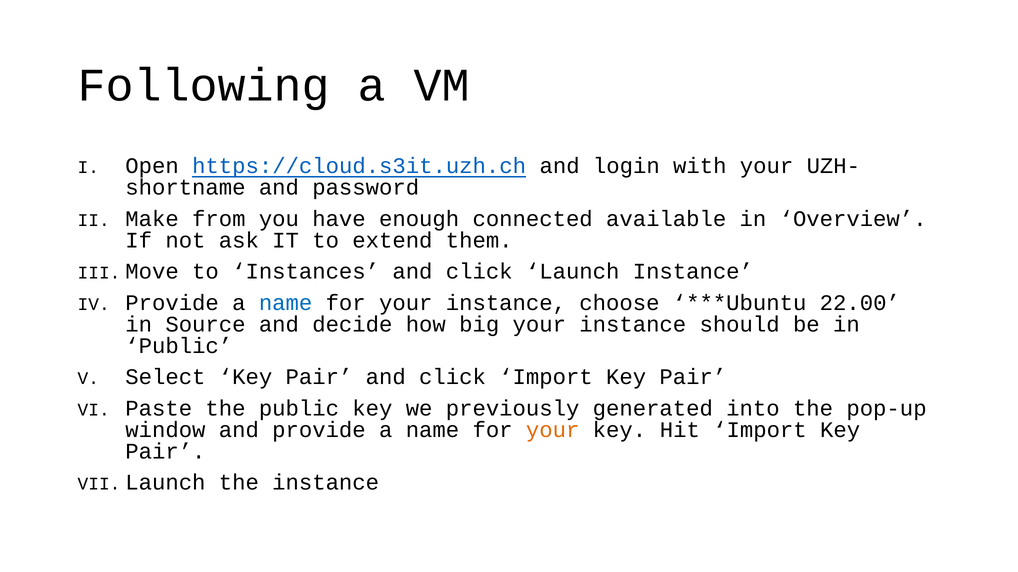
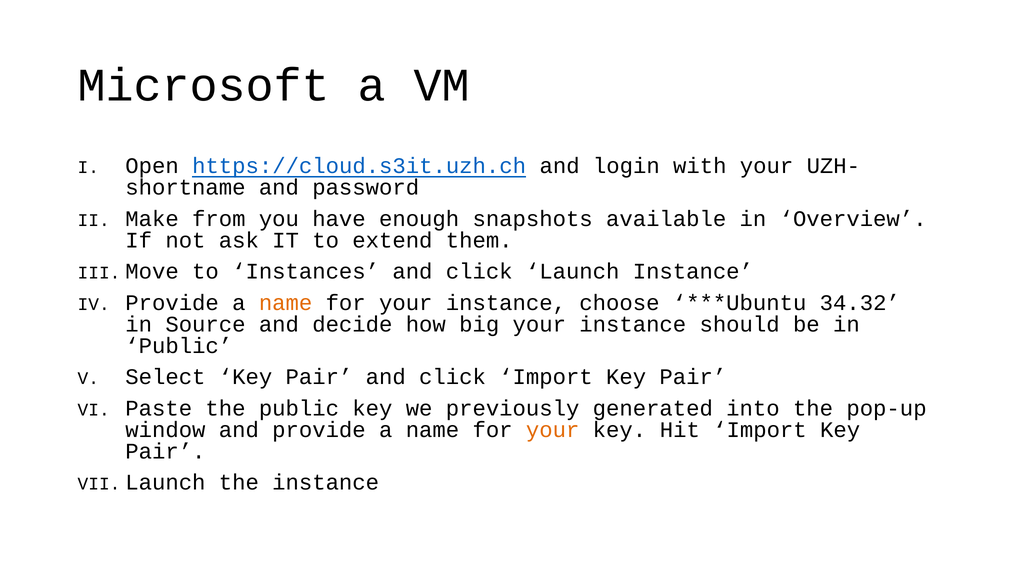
Following: Following -> Microsoft (204, 86)
connected: connected -> snapshots (533, 219)
name colour: blue -> orange (286, 303)
22.00: 22.00 -> 34.32 (860, 303)
